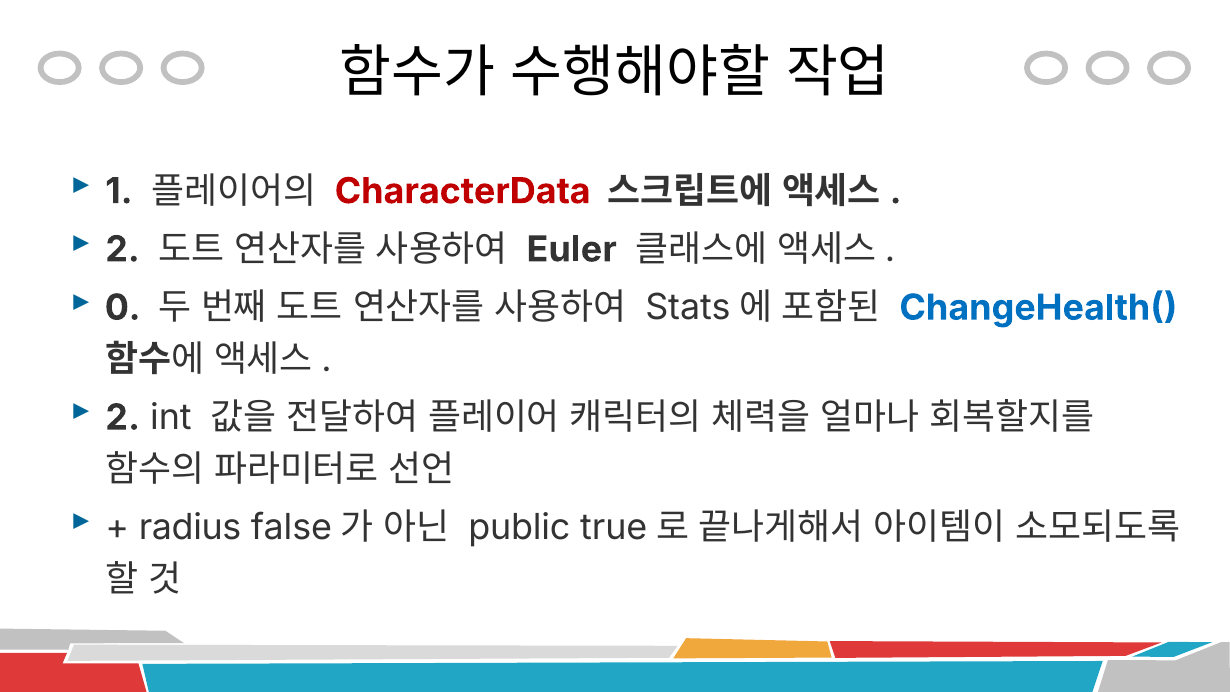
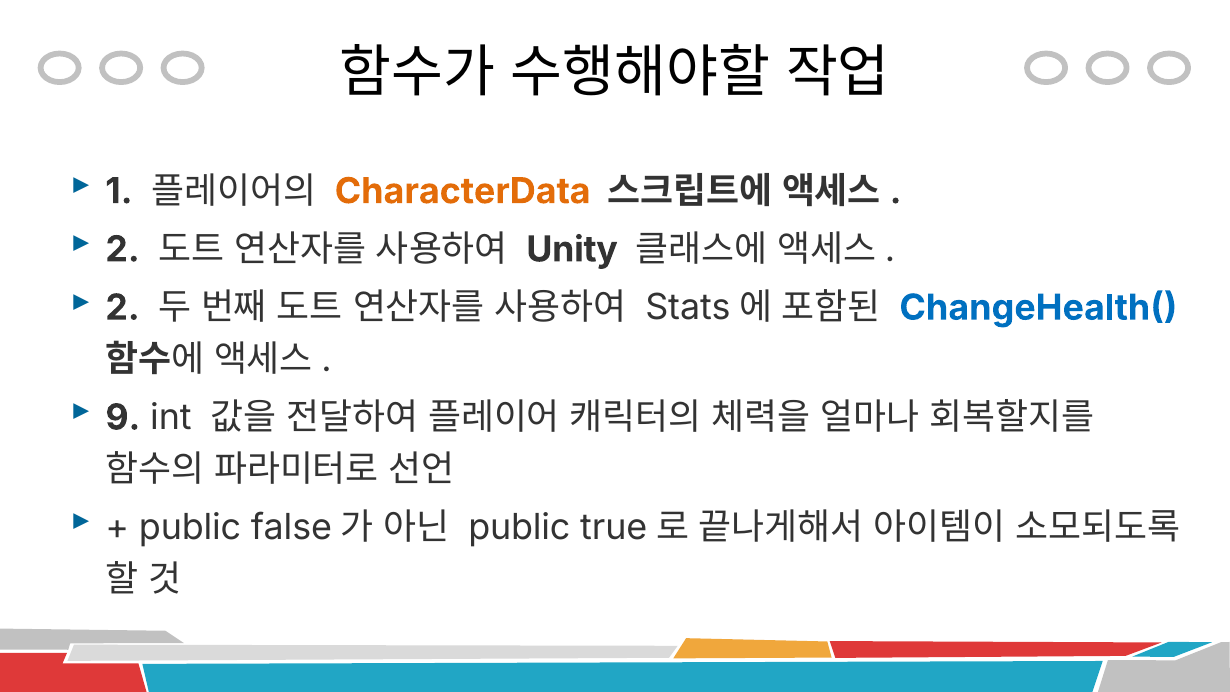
CharacterData colour: red -> orange (463, 191)
Euler: Euler -> Unity (572, 250)
0: 0 -> 2 (123, 308)
2: 2 -> 9 (123, 418)
radius: radius -> public (190, 528)
